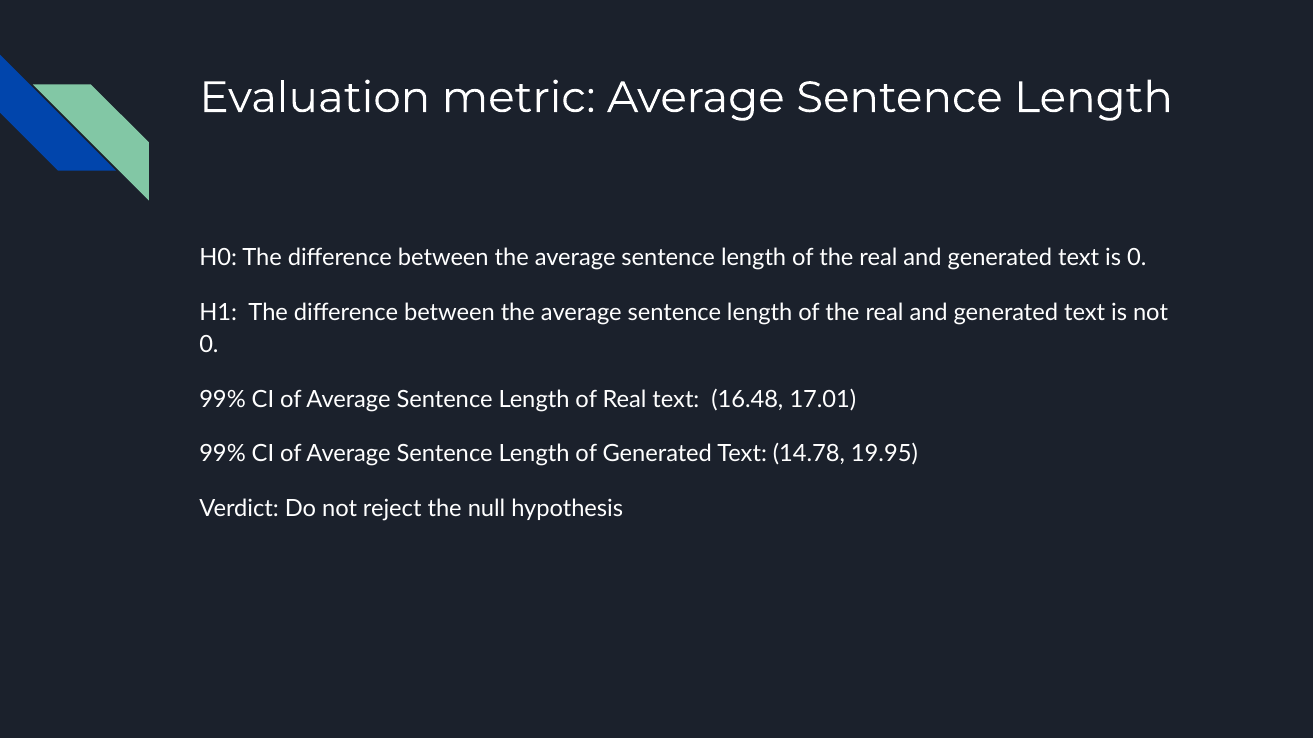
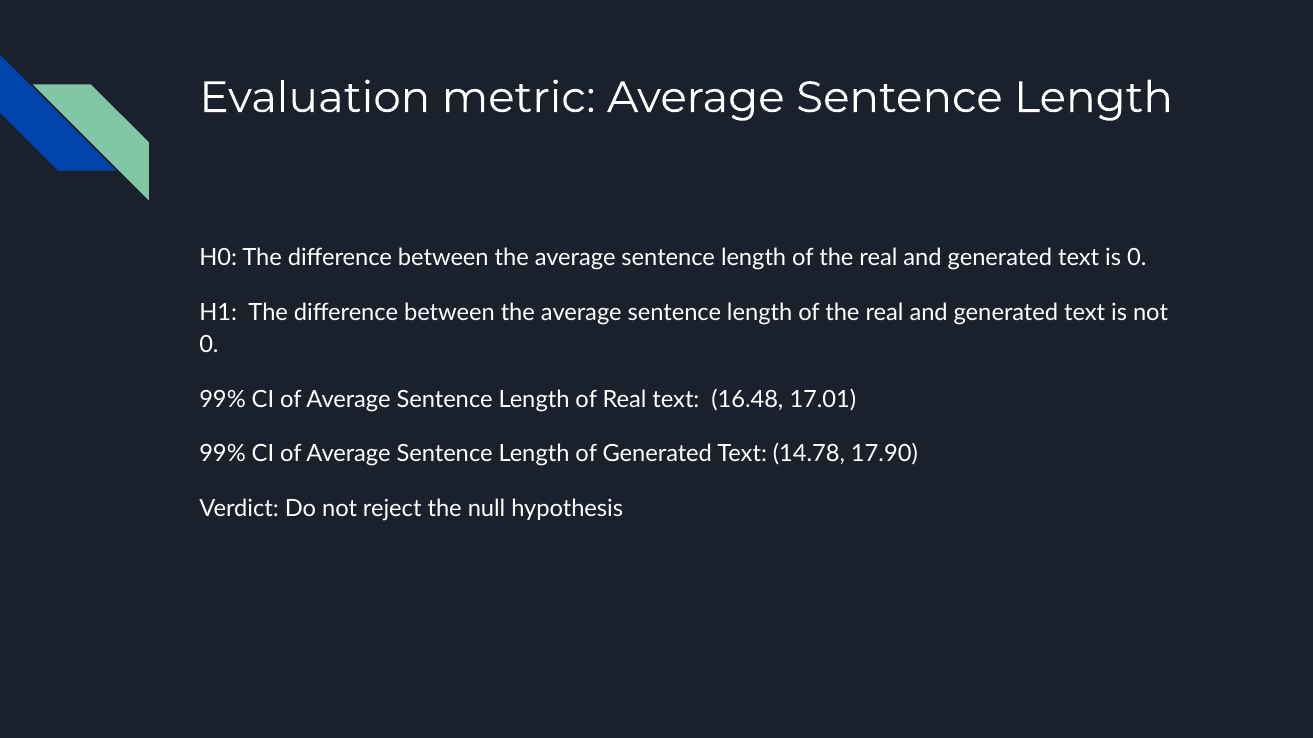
19.95: 19.95 -> 17.90 (884, 454)
